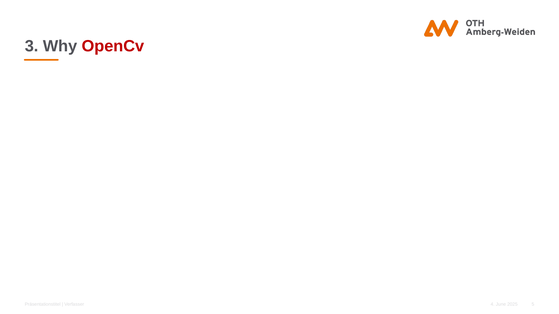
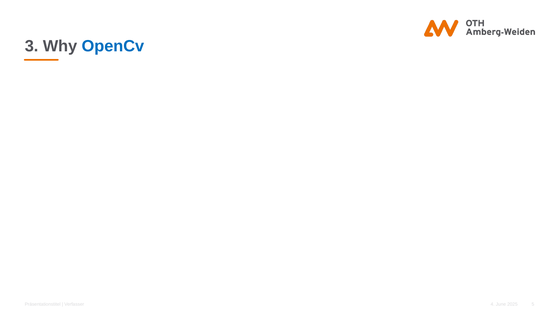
OpenCv colour: red -> blue (113, 46)
